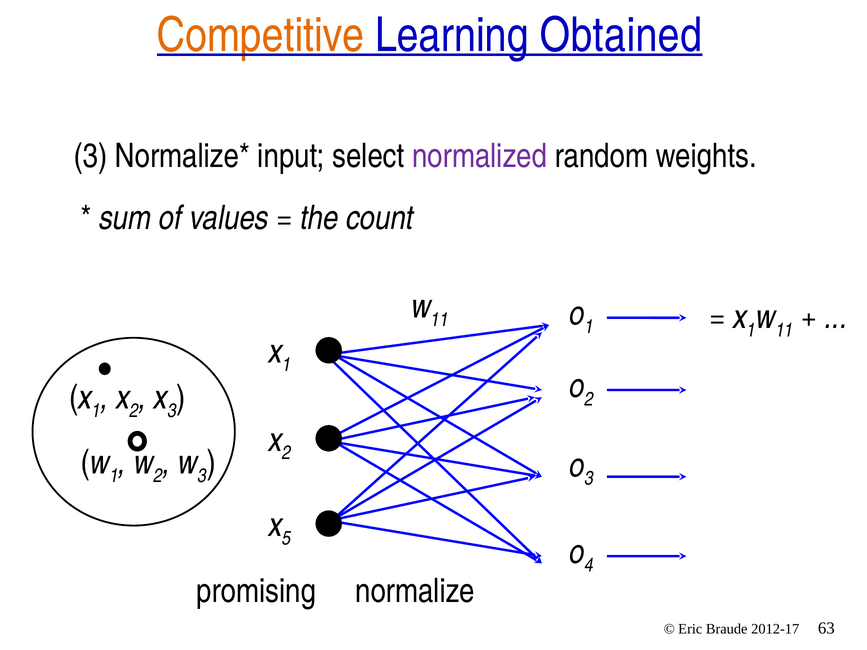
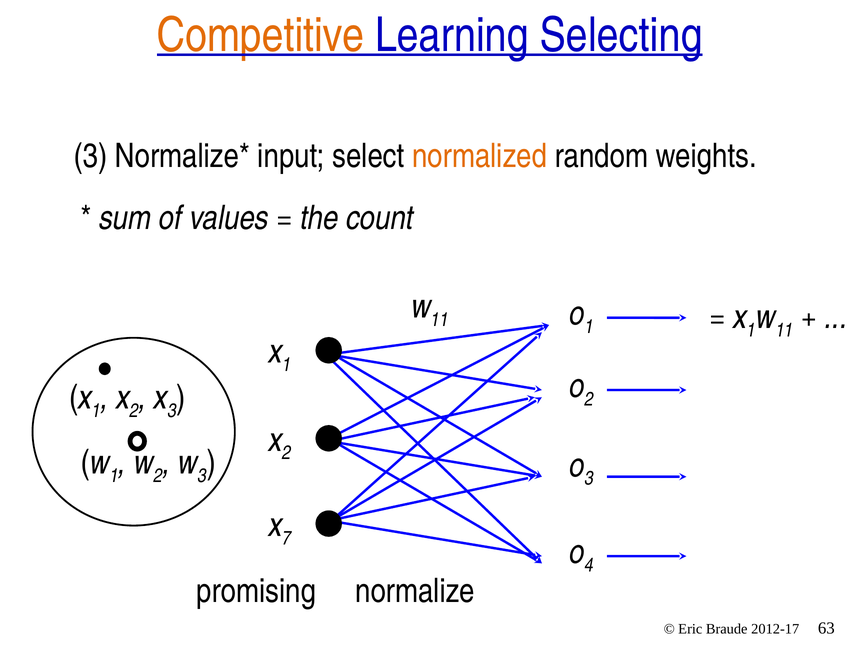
Obtained: Obtained -> Selecting (621, 35)
normalized colour: purple -> orange (480, 156)
5: 5 -> 7 (287, 539)
